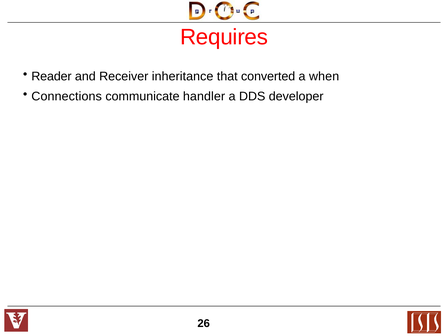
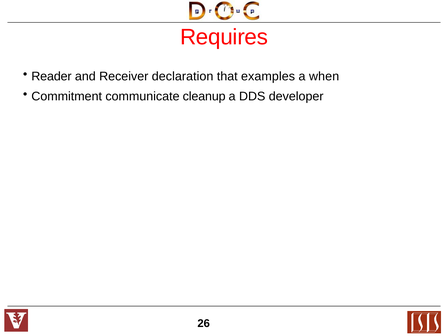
inheritance: inheritance -> declaration (183, 76)
converted: converted -> examples (268, 76)
Connections: Connections -> Commitment (67, 96)
handler: handler -> cleanup (204, 96)
